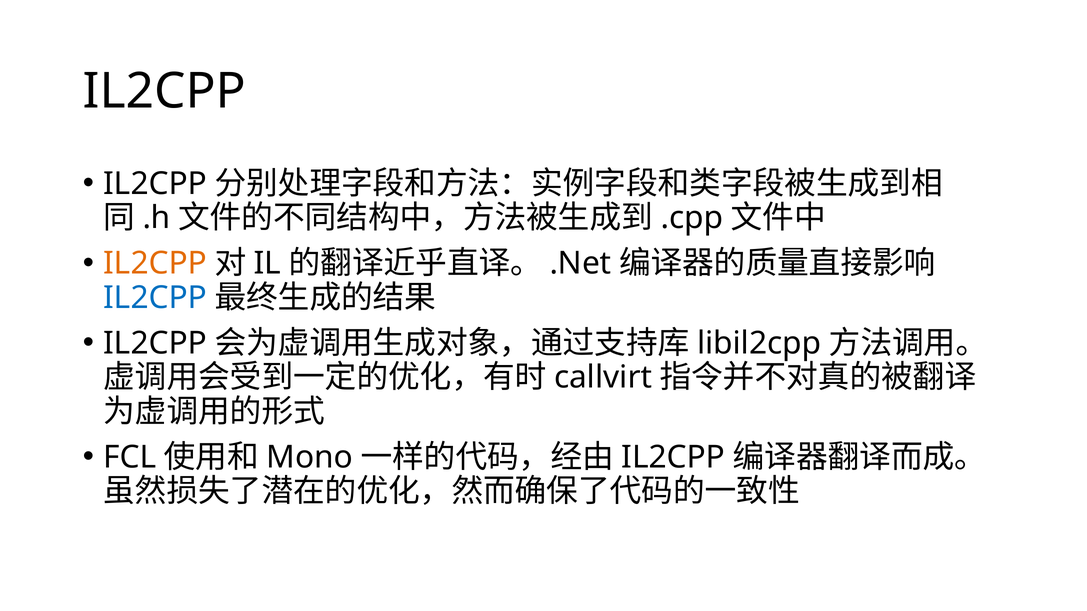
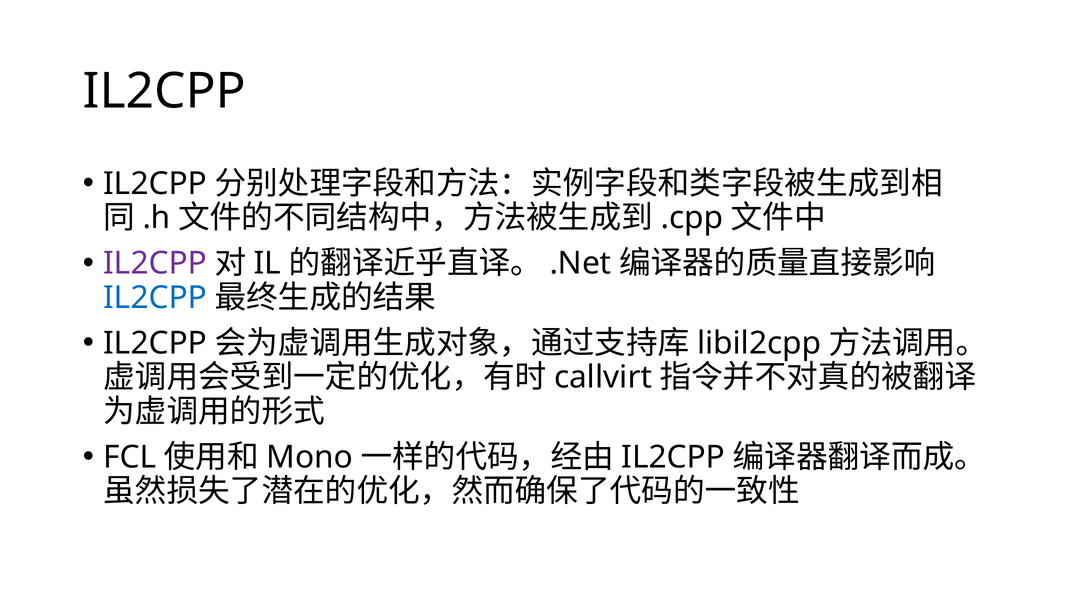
IL2CPP colour: orange -> purple (155, 264)
